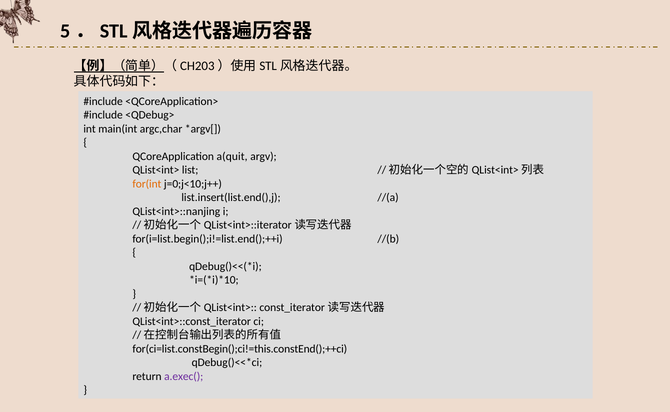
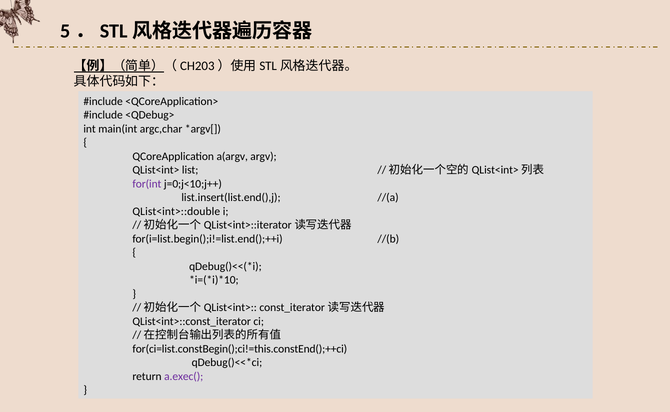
a(quit: a(quit -> a(argv (232, 156)
for(int colour: orange -> purple (147, 184)
QList<int>::nanjing: QList<int>::nanjing -> QList<int>::double (176, 211)
